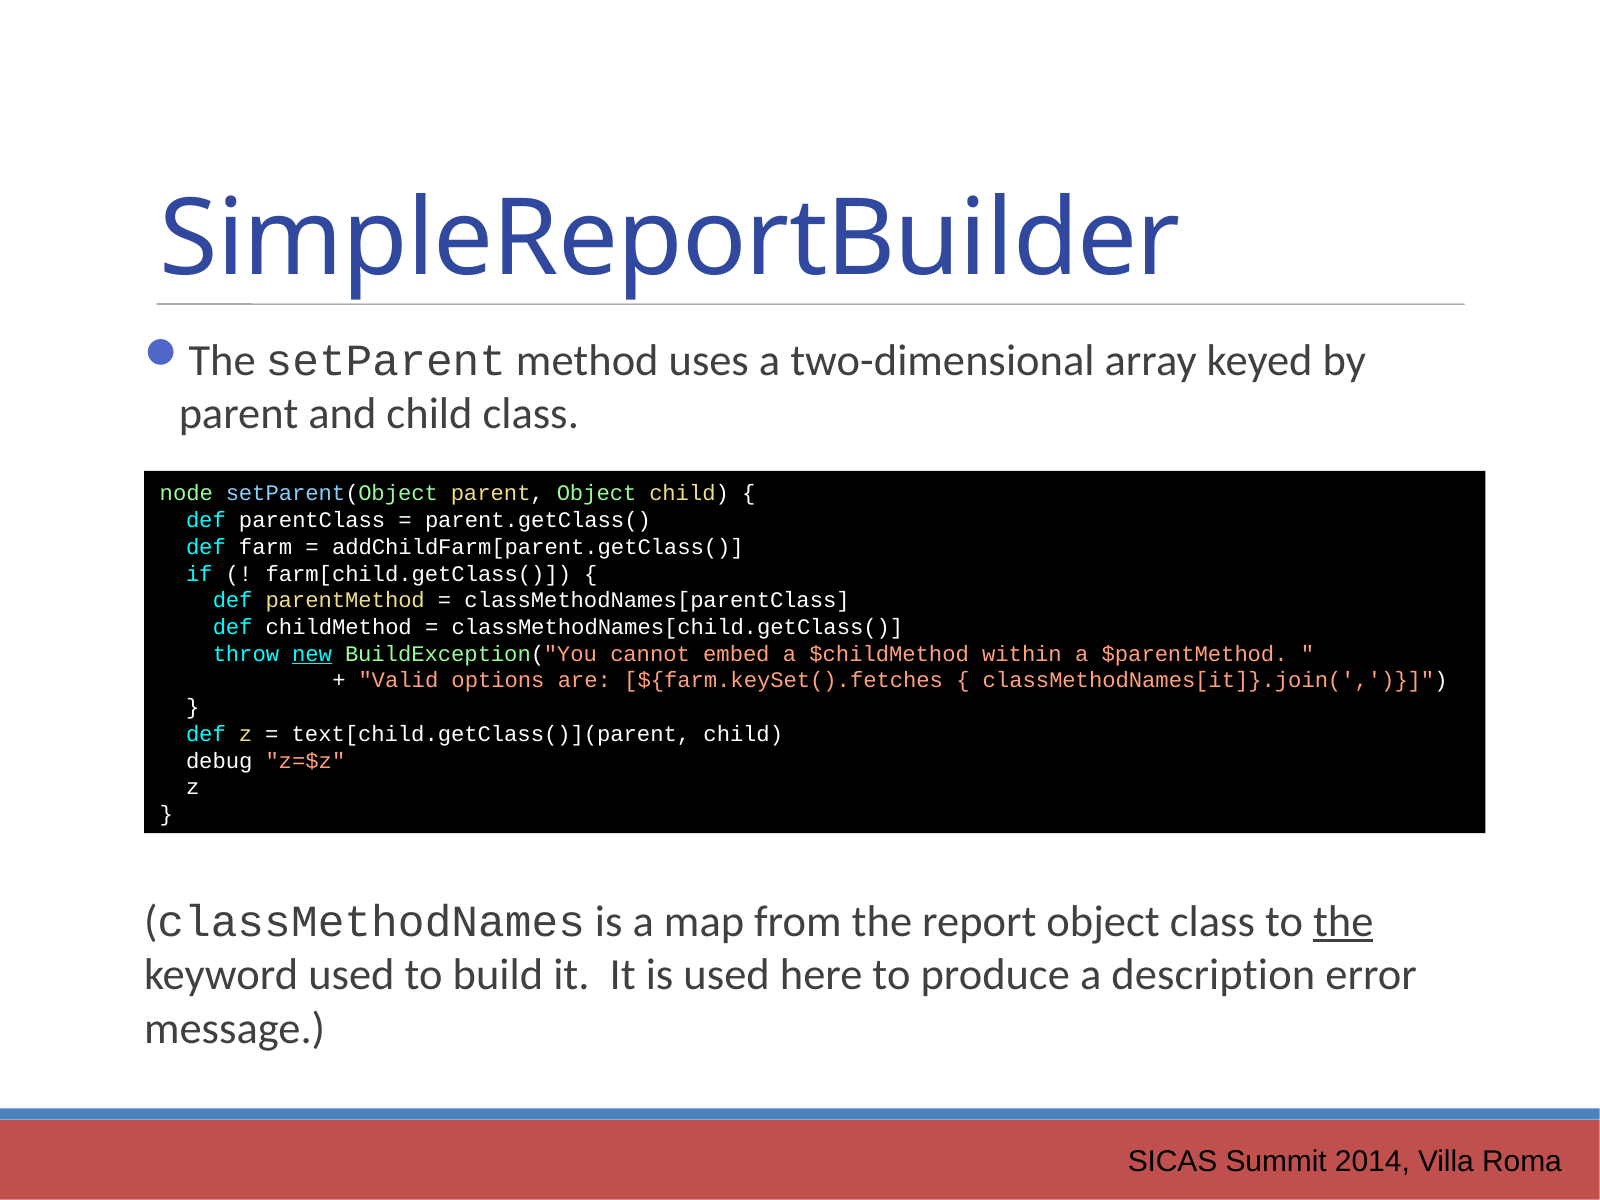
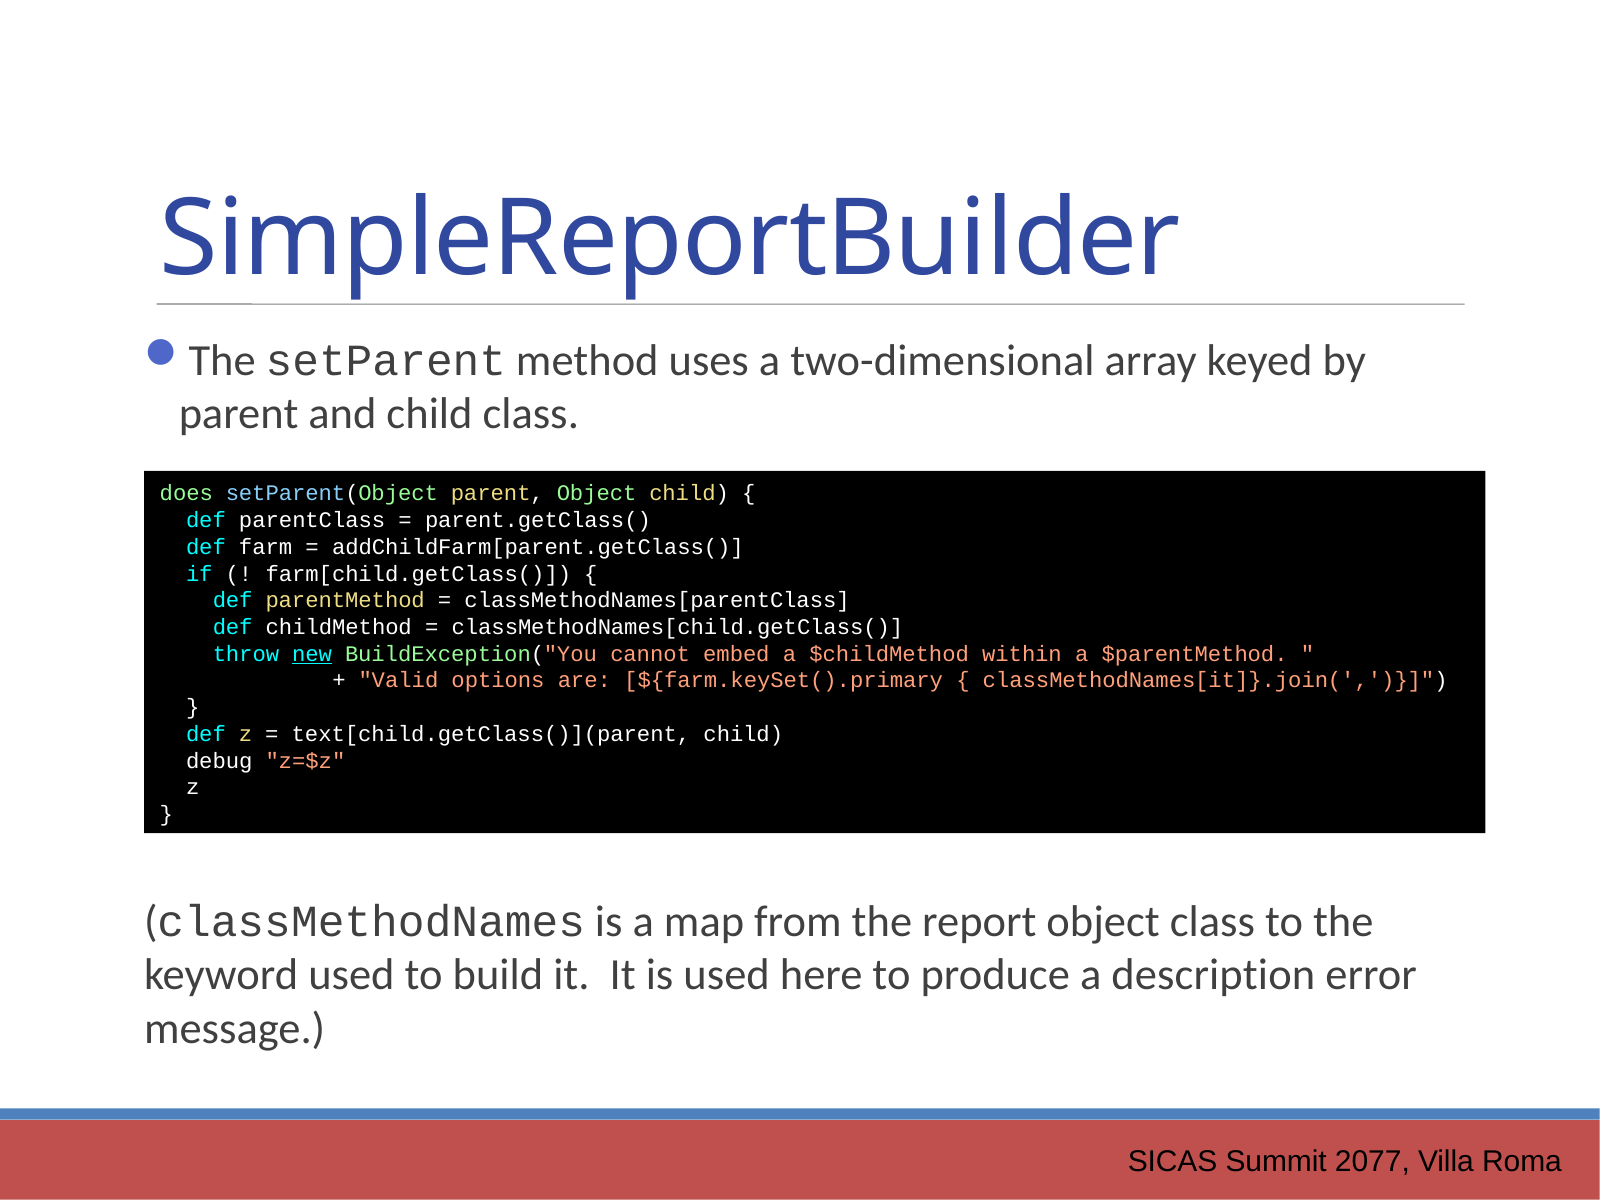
node: node -> does (186, 494)
${farm.keySet().fetches: ${farm.keySet().fetches -> ${farm.keySet().primary (784, 681)
the underline: present -> none (1343, 922)
2014: 2014 -> 2077 (1372, 1161)
